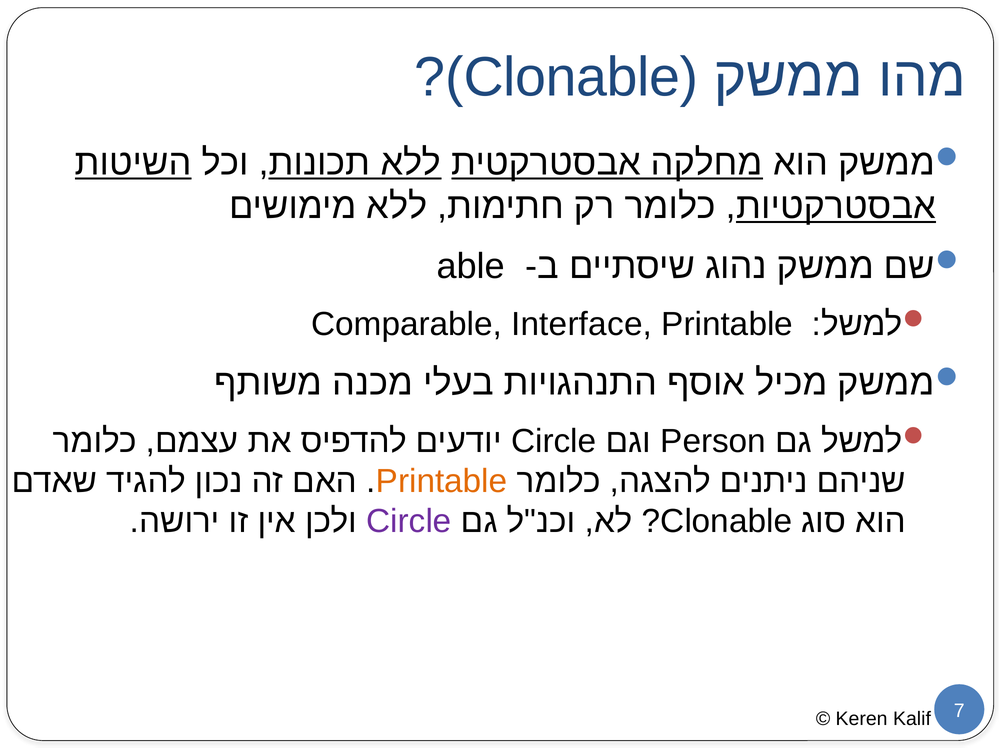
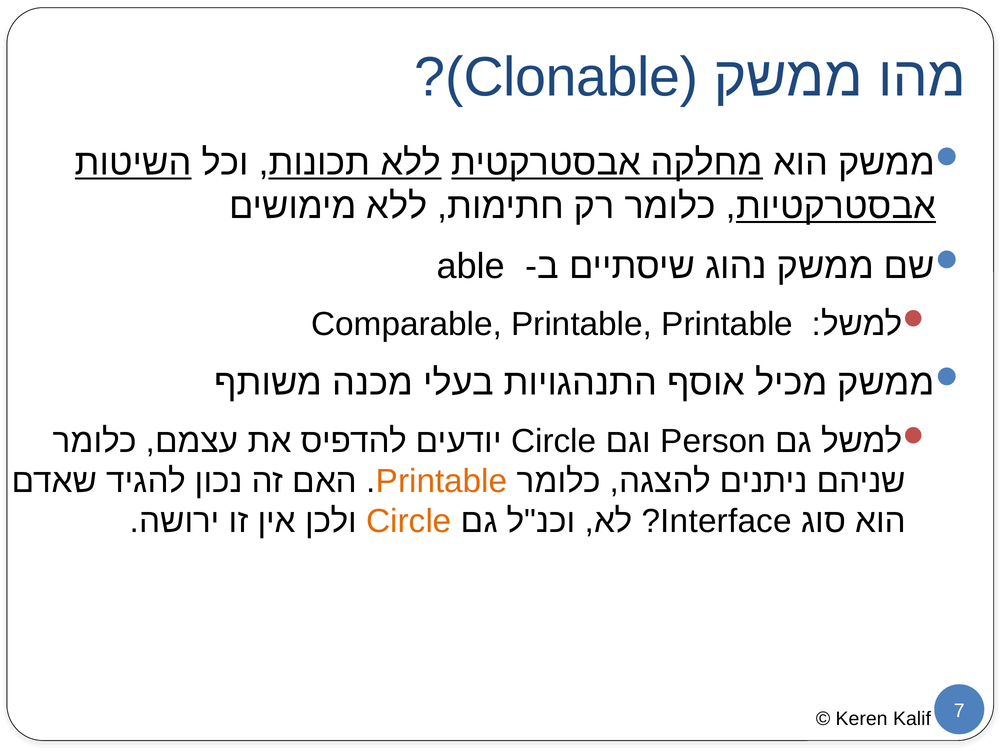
Comparable Interface: Interface -> Printable (582, 324)
Circle colour: purple -> orange (409, 521)
Clonable: Clonable -> Interface (726, 521)
